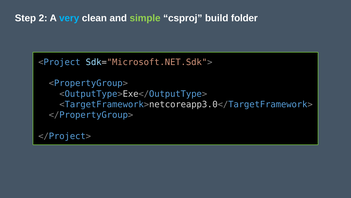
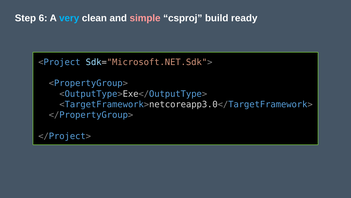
2: 2 -> 6 (43, 18)
simple colour: light green -> pink (145, 18)
folder: folder -> ready (244, 18)
